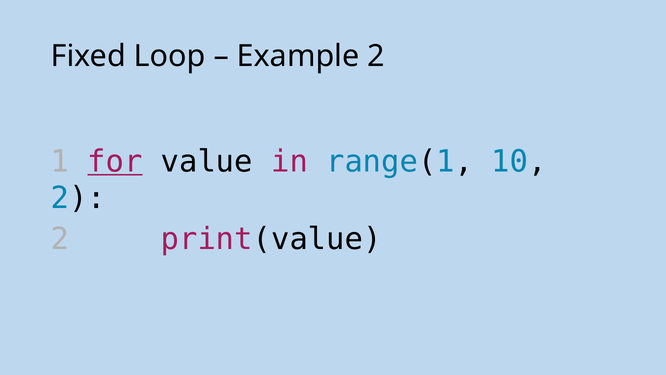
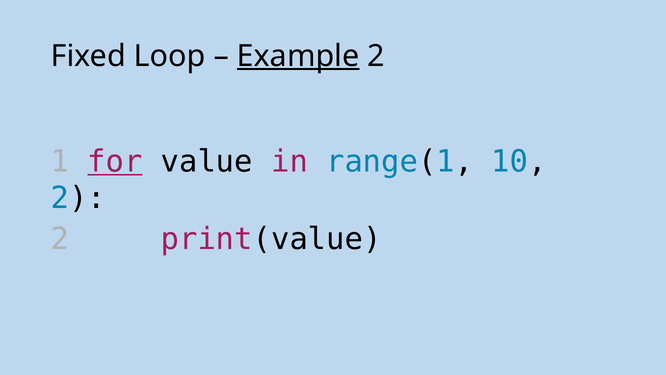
Example underline: none -> present (298, 56)
